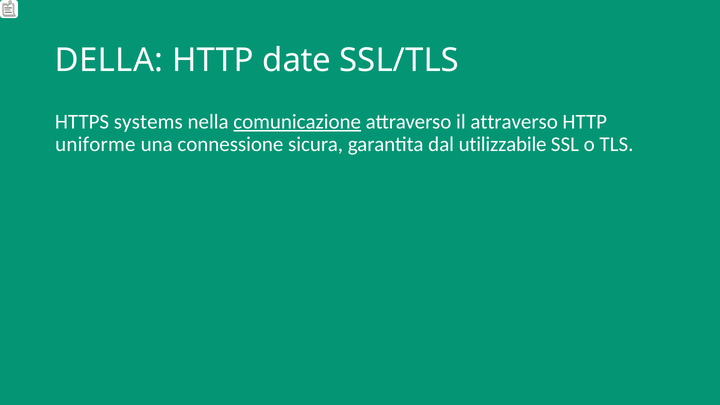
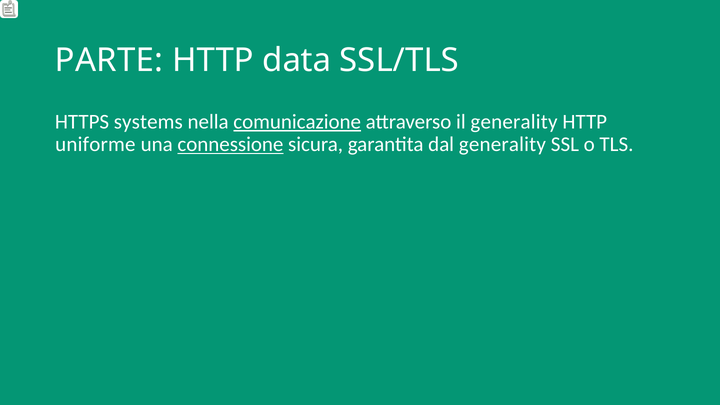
DELLA: DELLA -> PARTE (109, 60)
date: date -> data (297, 60)
il attraverso: attraverso -> generality (514, 122)
connessione underline: none -> present (230, 144)
dal utilizzabile: utilizzabile -> generality (502, 144)
